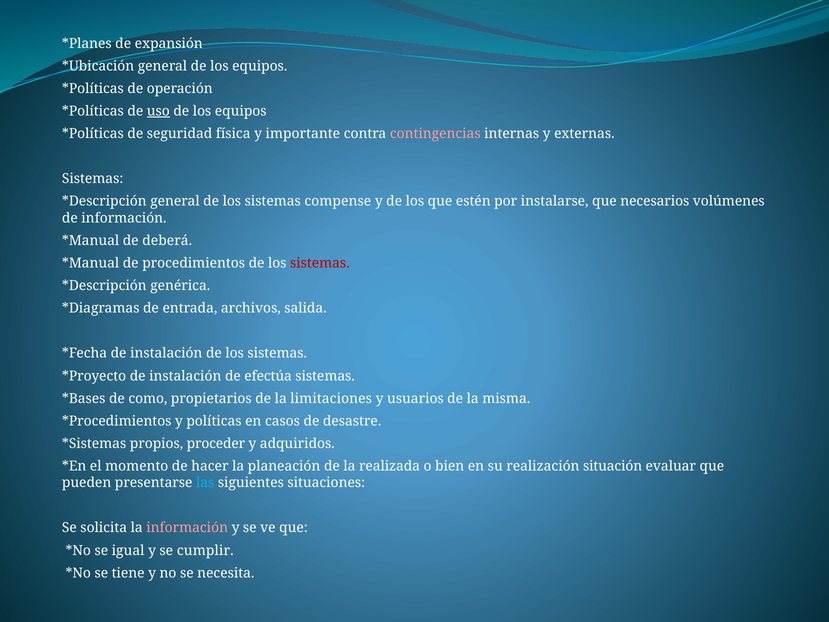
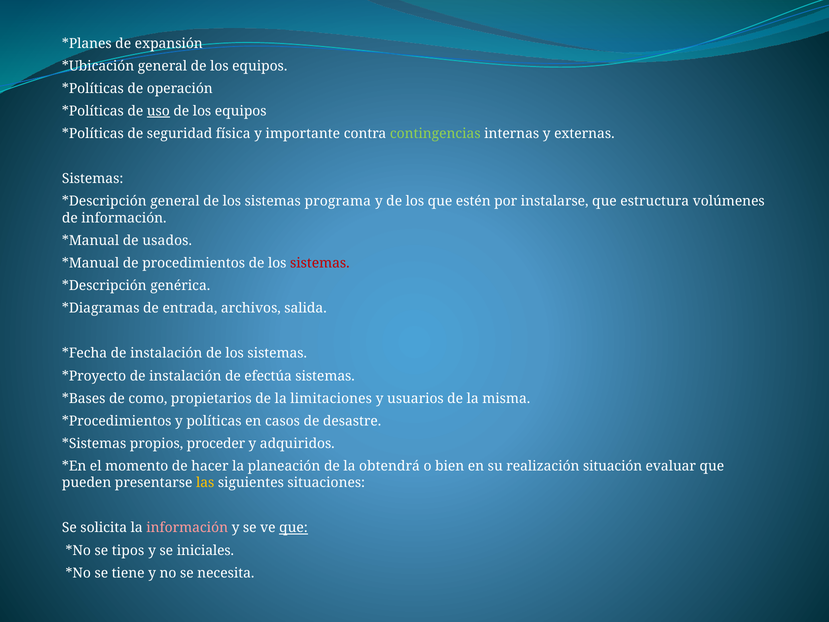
contingencias colour: pink -> light green (435, 134)
compense: compense -> programa (338, 201)
necesarios: necesarios -> estructura (655, 201)
deberá: deberá -> usados (167, 240)
realizada: realizada -> obtendrá (389, 466)
las colour: light blue -> yellow (205, 483)
que underline: none -> present (293, 528)
igual: igual -> tipos (128, 550)
cumplir: cumplir -> iniciales (205, 550)
